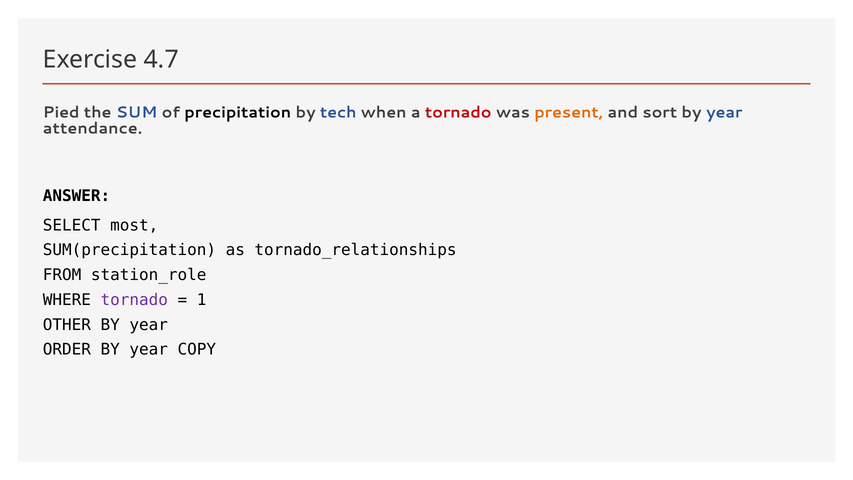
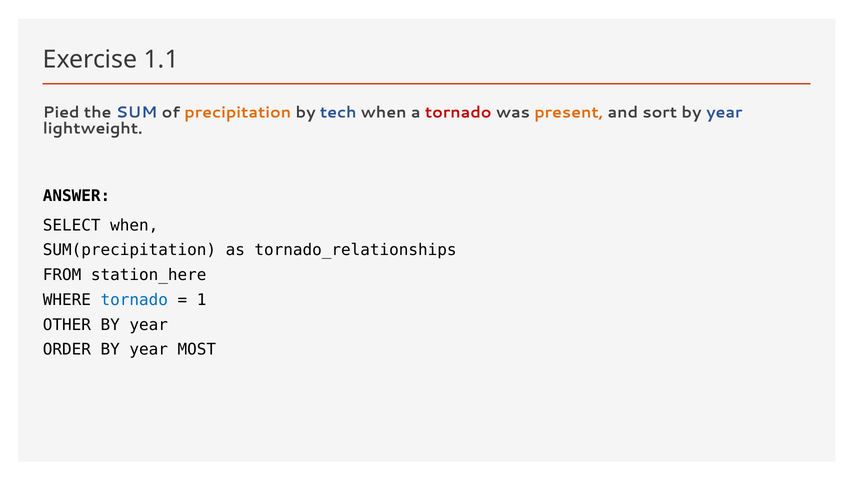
4.7: 4.7 -> 1.1 (161, 60)
precipitation colour: black -> orange (238, 112)
attendance: attendance -> lightweight (93, 128)
SELECT most: most -> when (134, 225)
station_role: station_role -> station_here (149, 275)
tornado colour: purple -> blue (134, 300)
COPY: COPY -> MOST (197, 349)
